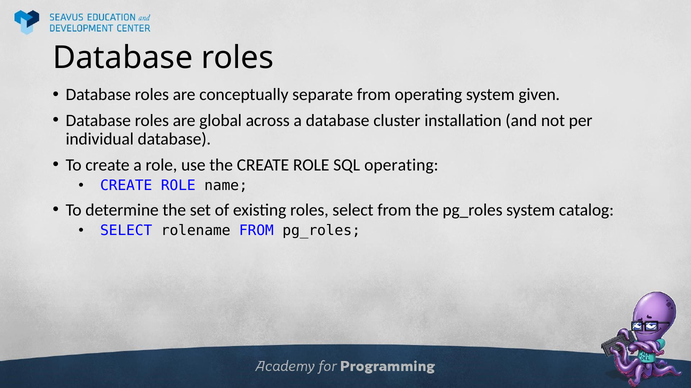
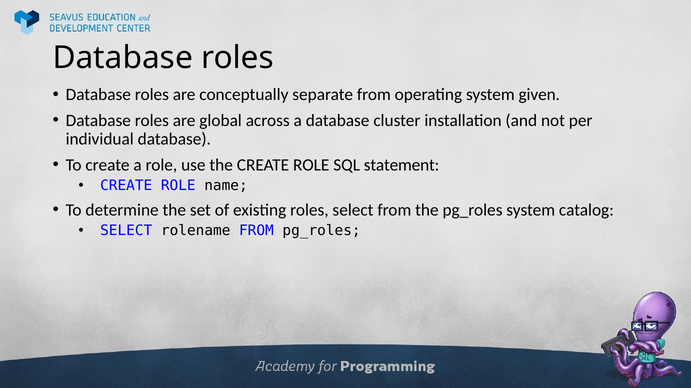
SQL operating: operating -> statement (402, 165)
